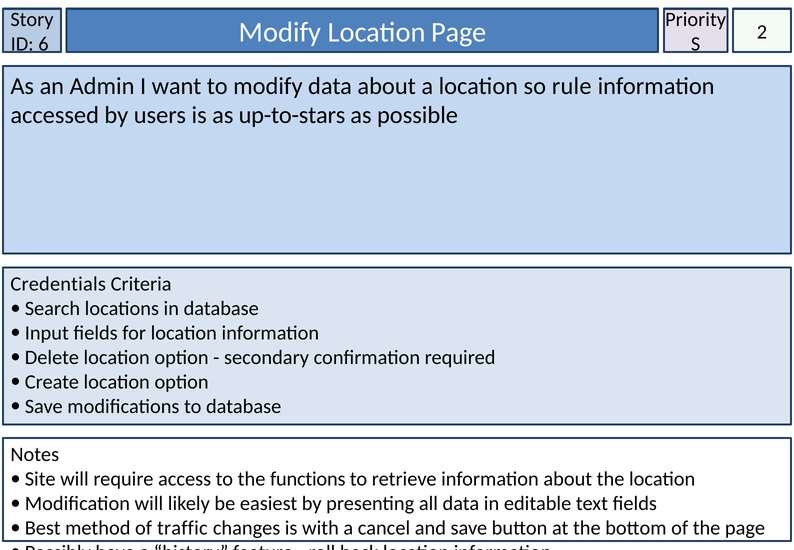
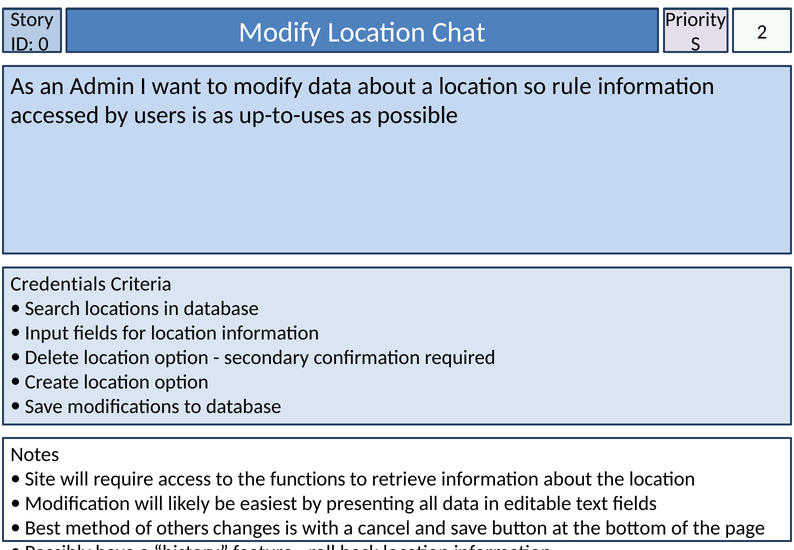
6: 6 -> 0 (43, 44)
Location Page: Page -> Chat (459, 32)
up-to-stars: up-to-stars -> up-to-uses (292, 115)
traffic: traffic -> others (183, 528)
